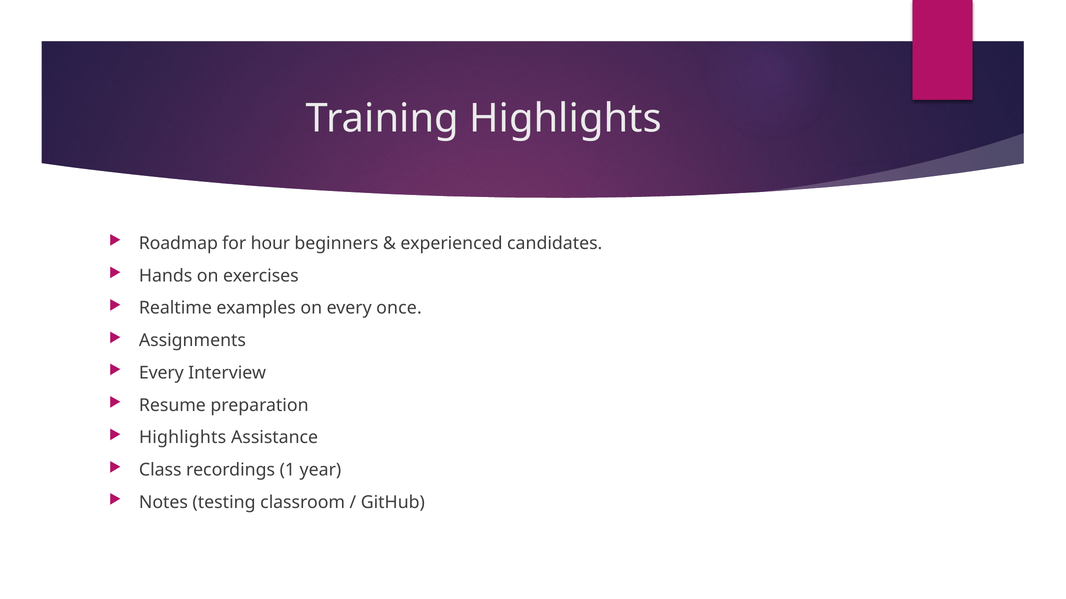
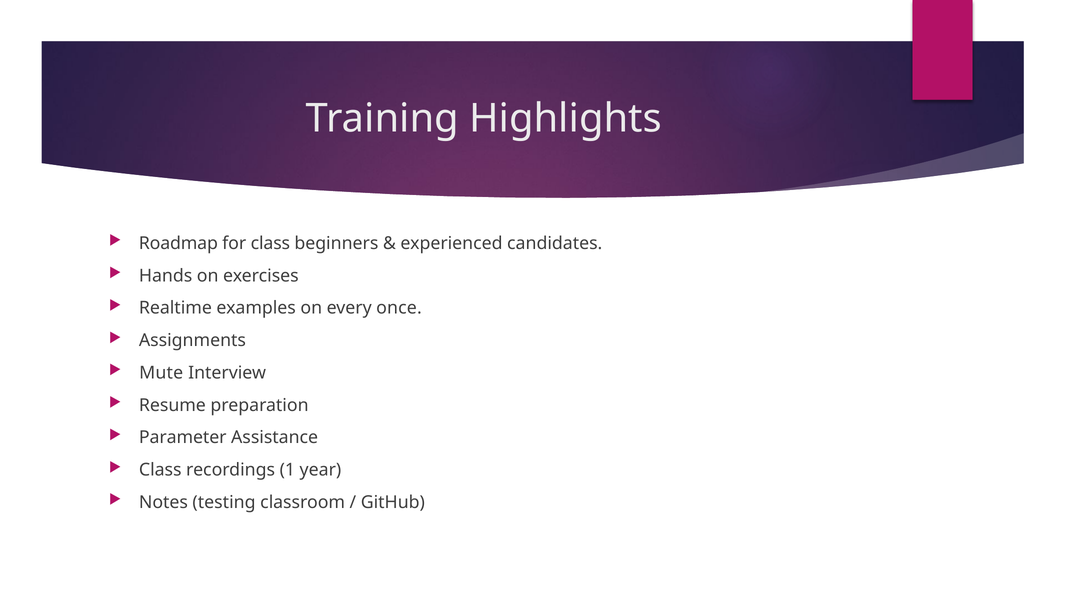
for hour: hour -> class (270, 244)
Every: Every -> Mute (161, 373)
Highlights: Highlights -> Parameter (183, 438)
